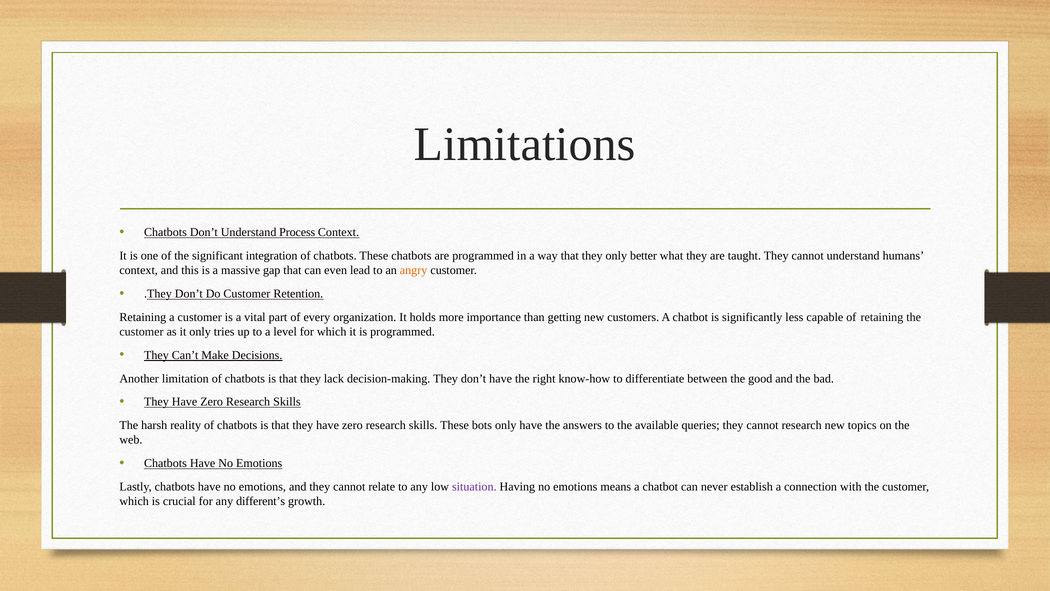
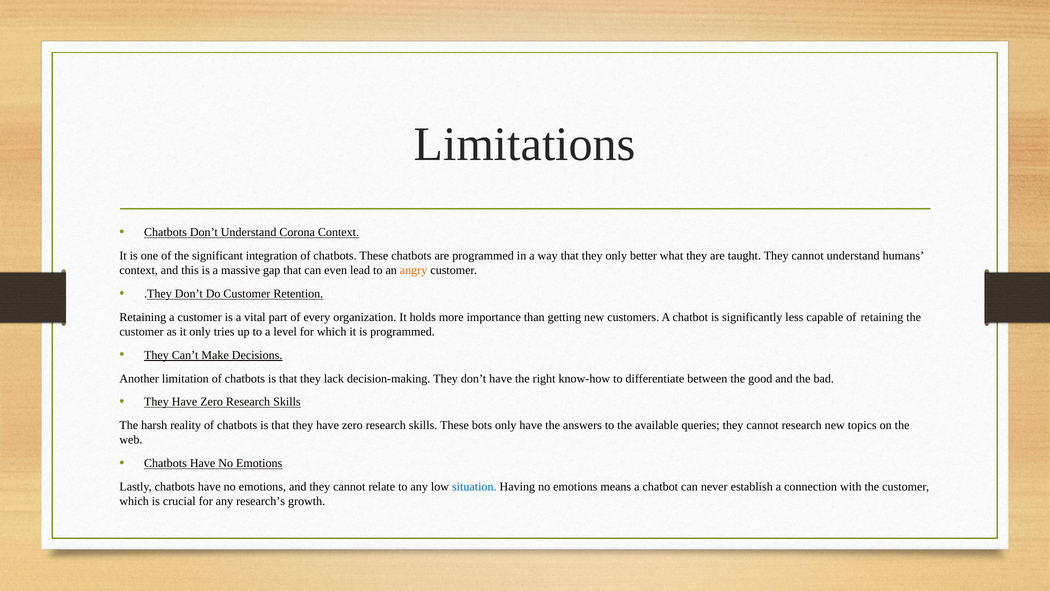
Process: Process -> Corona (297, 232)
situation colour: purple -> blue (474, 487)
different’s: different’s -> research’s (261, 501)
